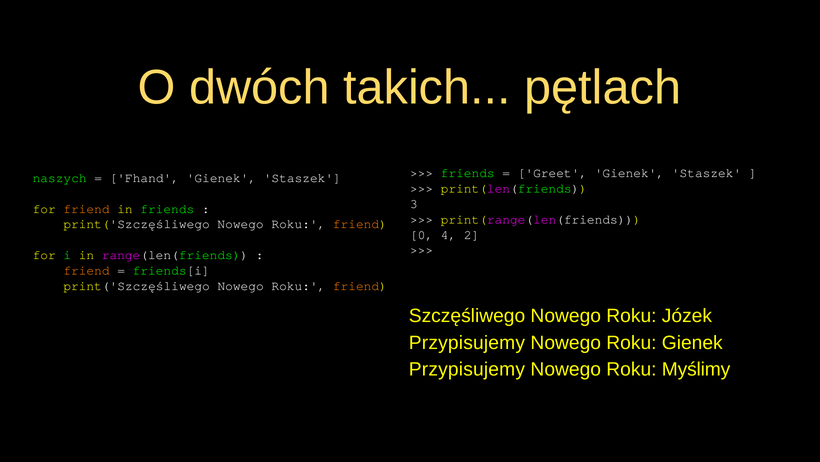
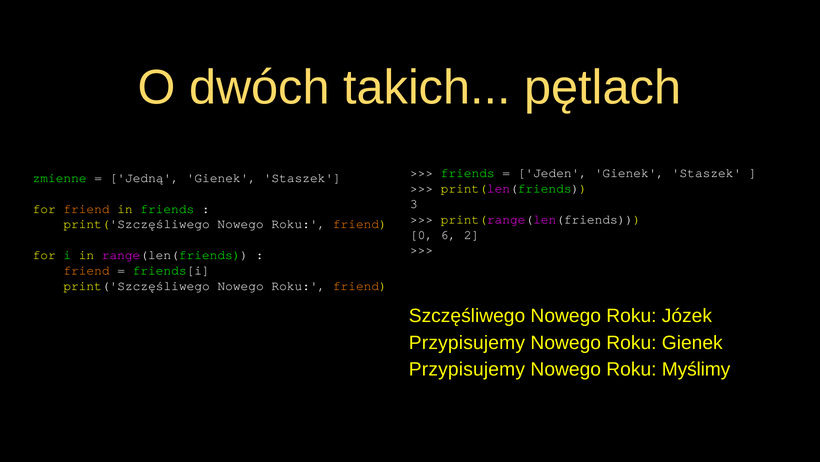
Greet: Greet -> Jeden (552, 173)
naszych: naszych -> zmienne (60, 178)
Fhand: Fhand -> Jedną (144, 178)
4: 4 -> 6 (448, 234)
